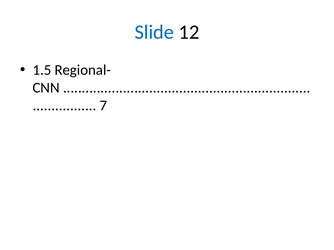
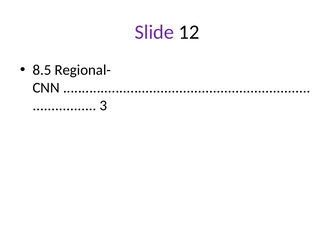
Slide colour: blue -> purple (154, 32)
1.5: 1.5 -> 8.5 (42, 70)
7: 7 -> 3 (103, 106)
